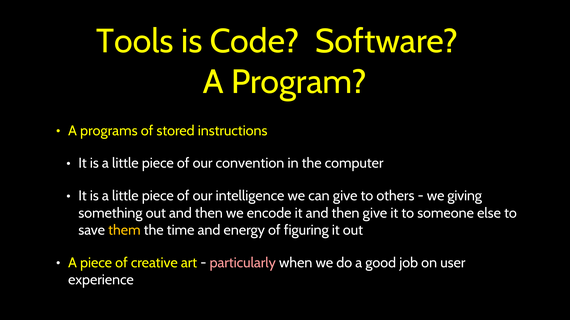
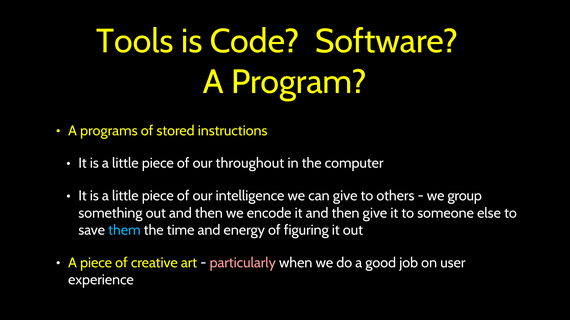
convention: convention -> throughout (250, 164)
giving: giving -> group (465, 196)
them colour: yellow -> light blue (124, 230)
